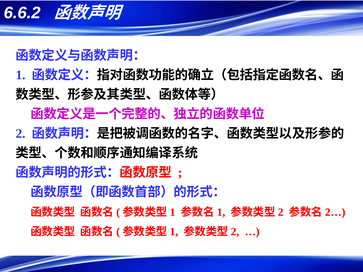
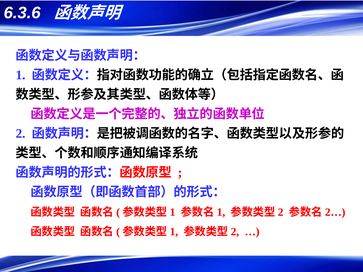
6.6.2: 6.6.2 -> 6.3.6 (22, 13)
